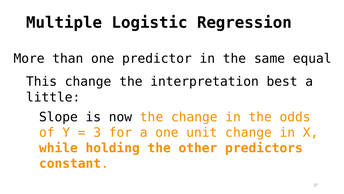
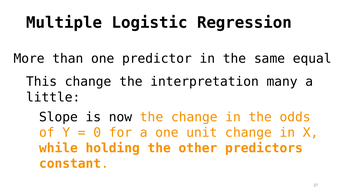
best: best -> many (282, 82)
3: 3 -> 0 (97, 132)
